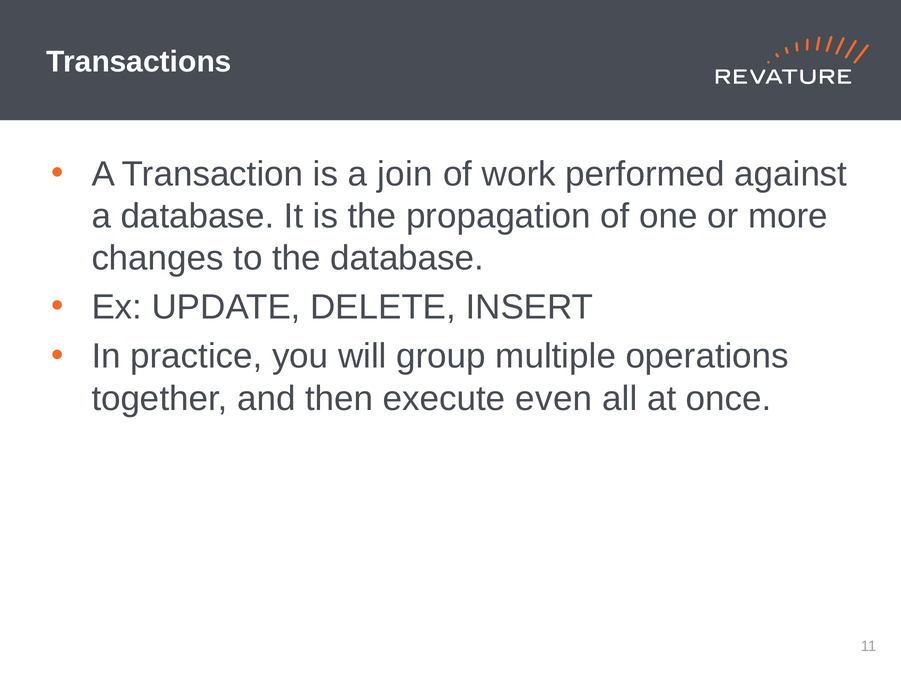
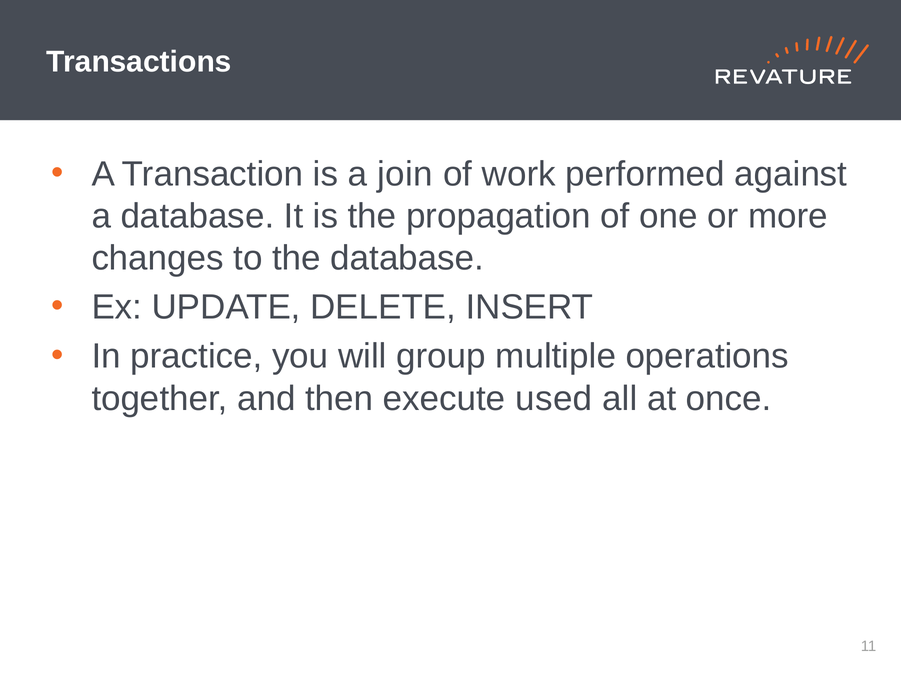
even: even -> used (554, 398)
